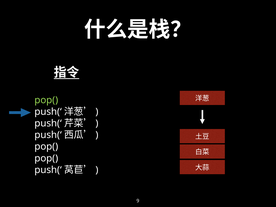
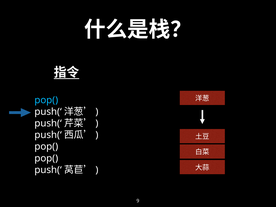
pop( colour: light green -> light blue (46, 100)
